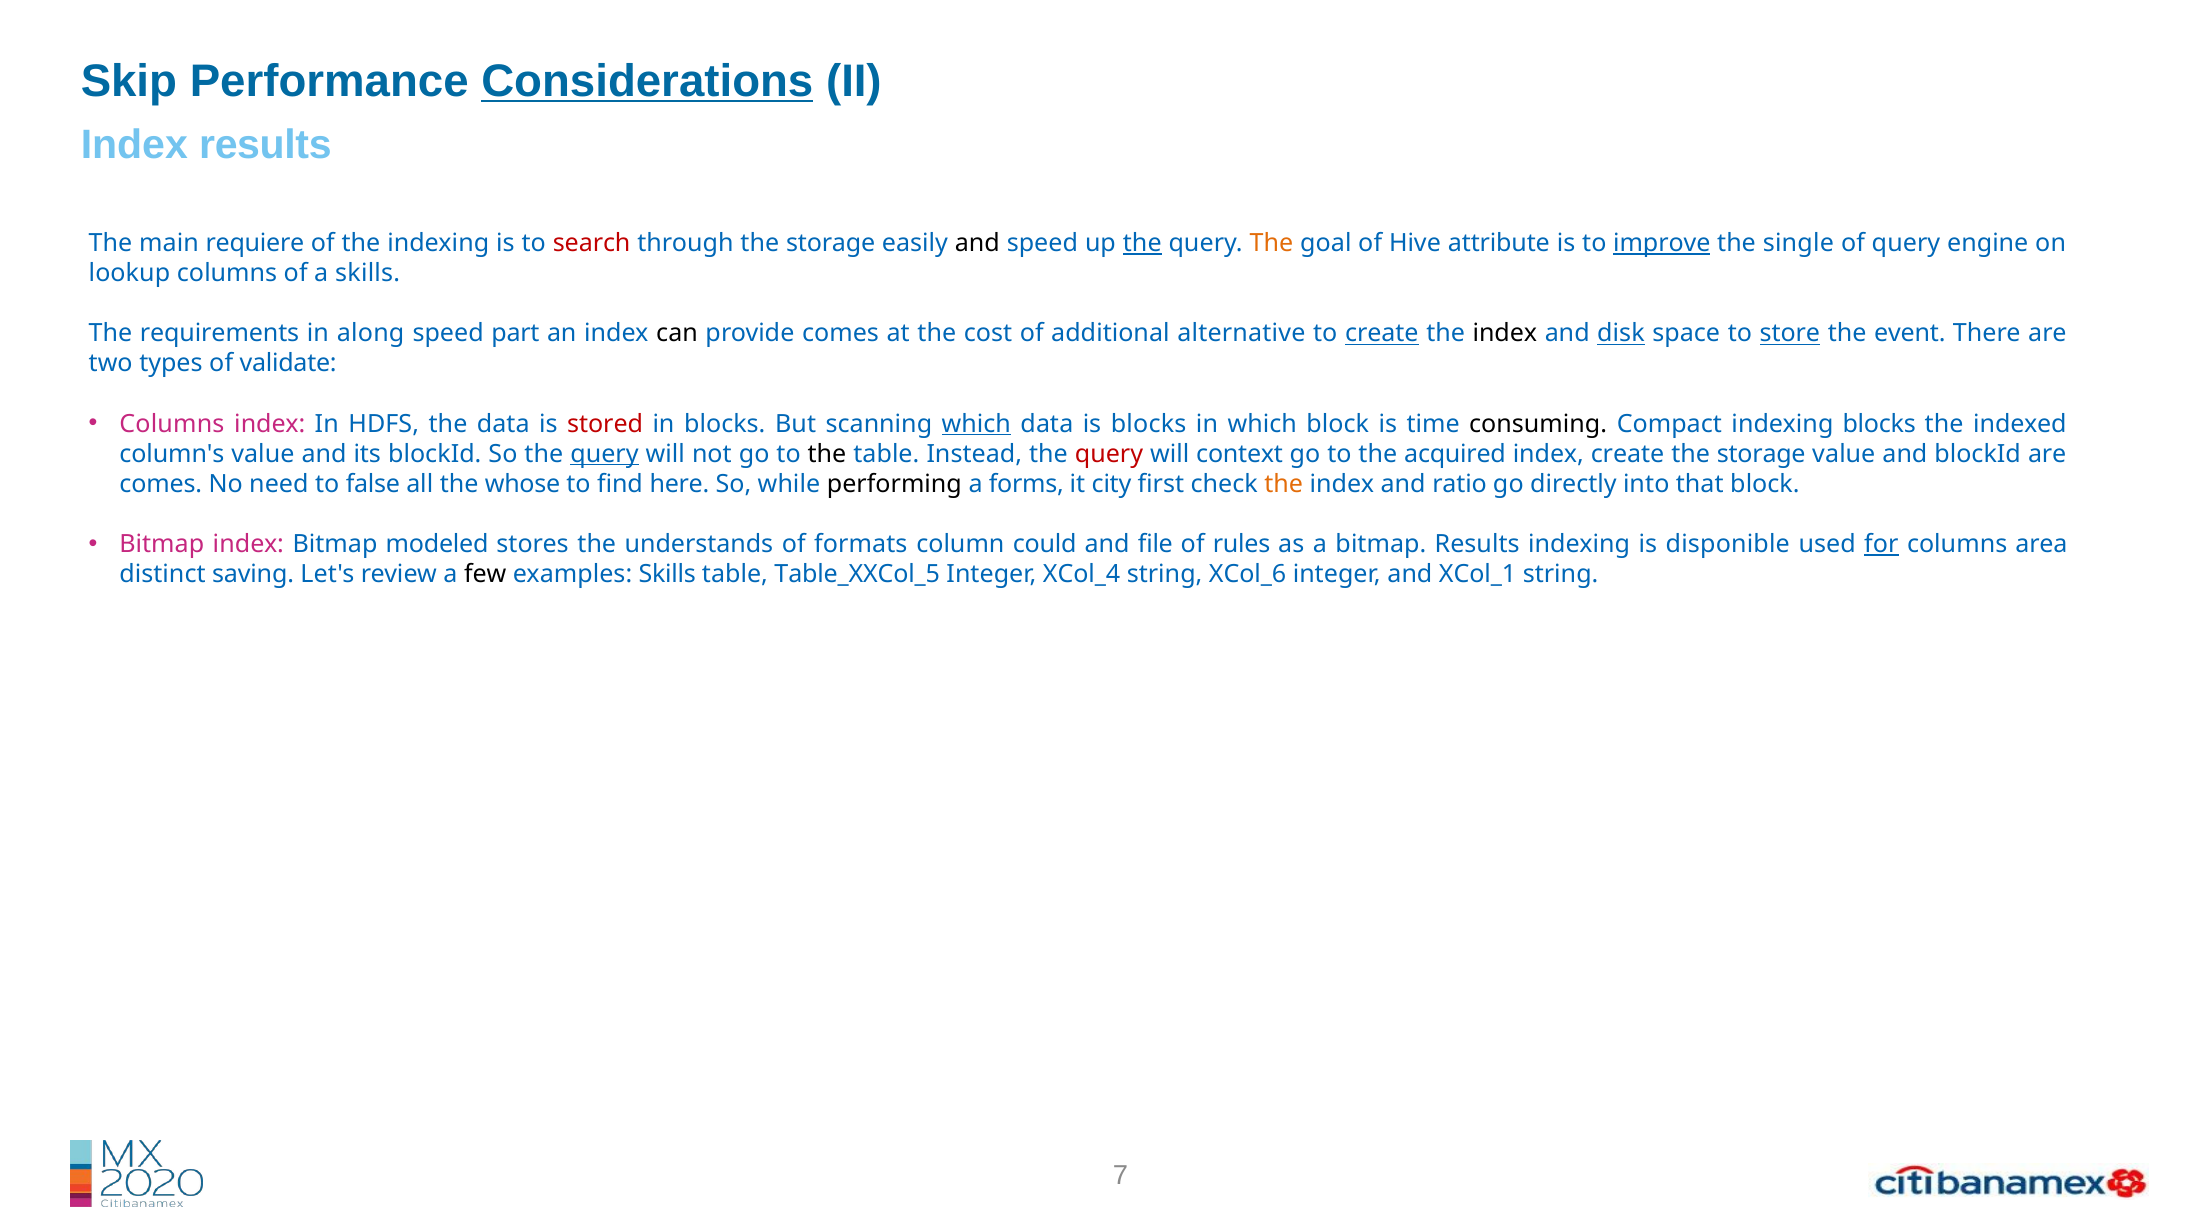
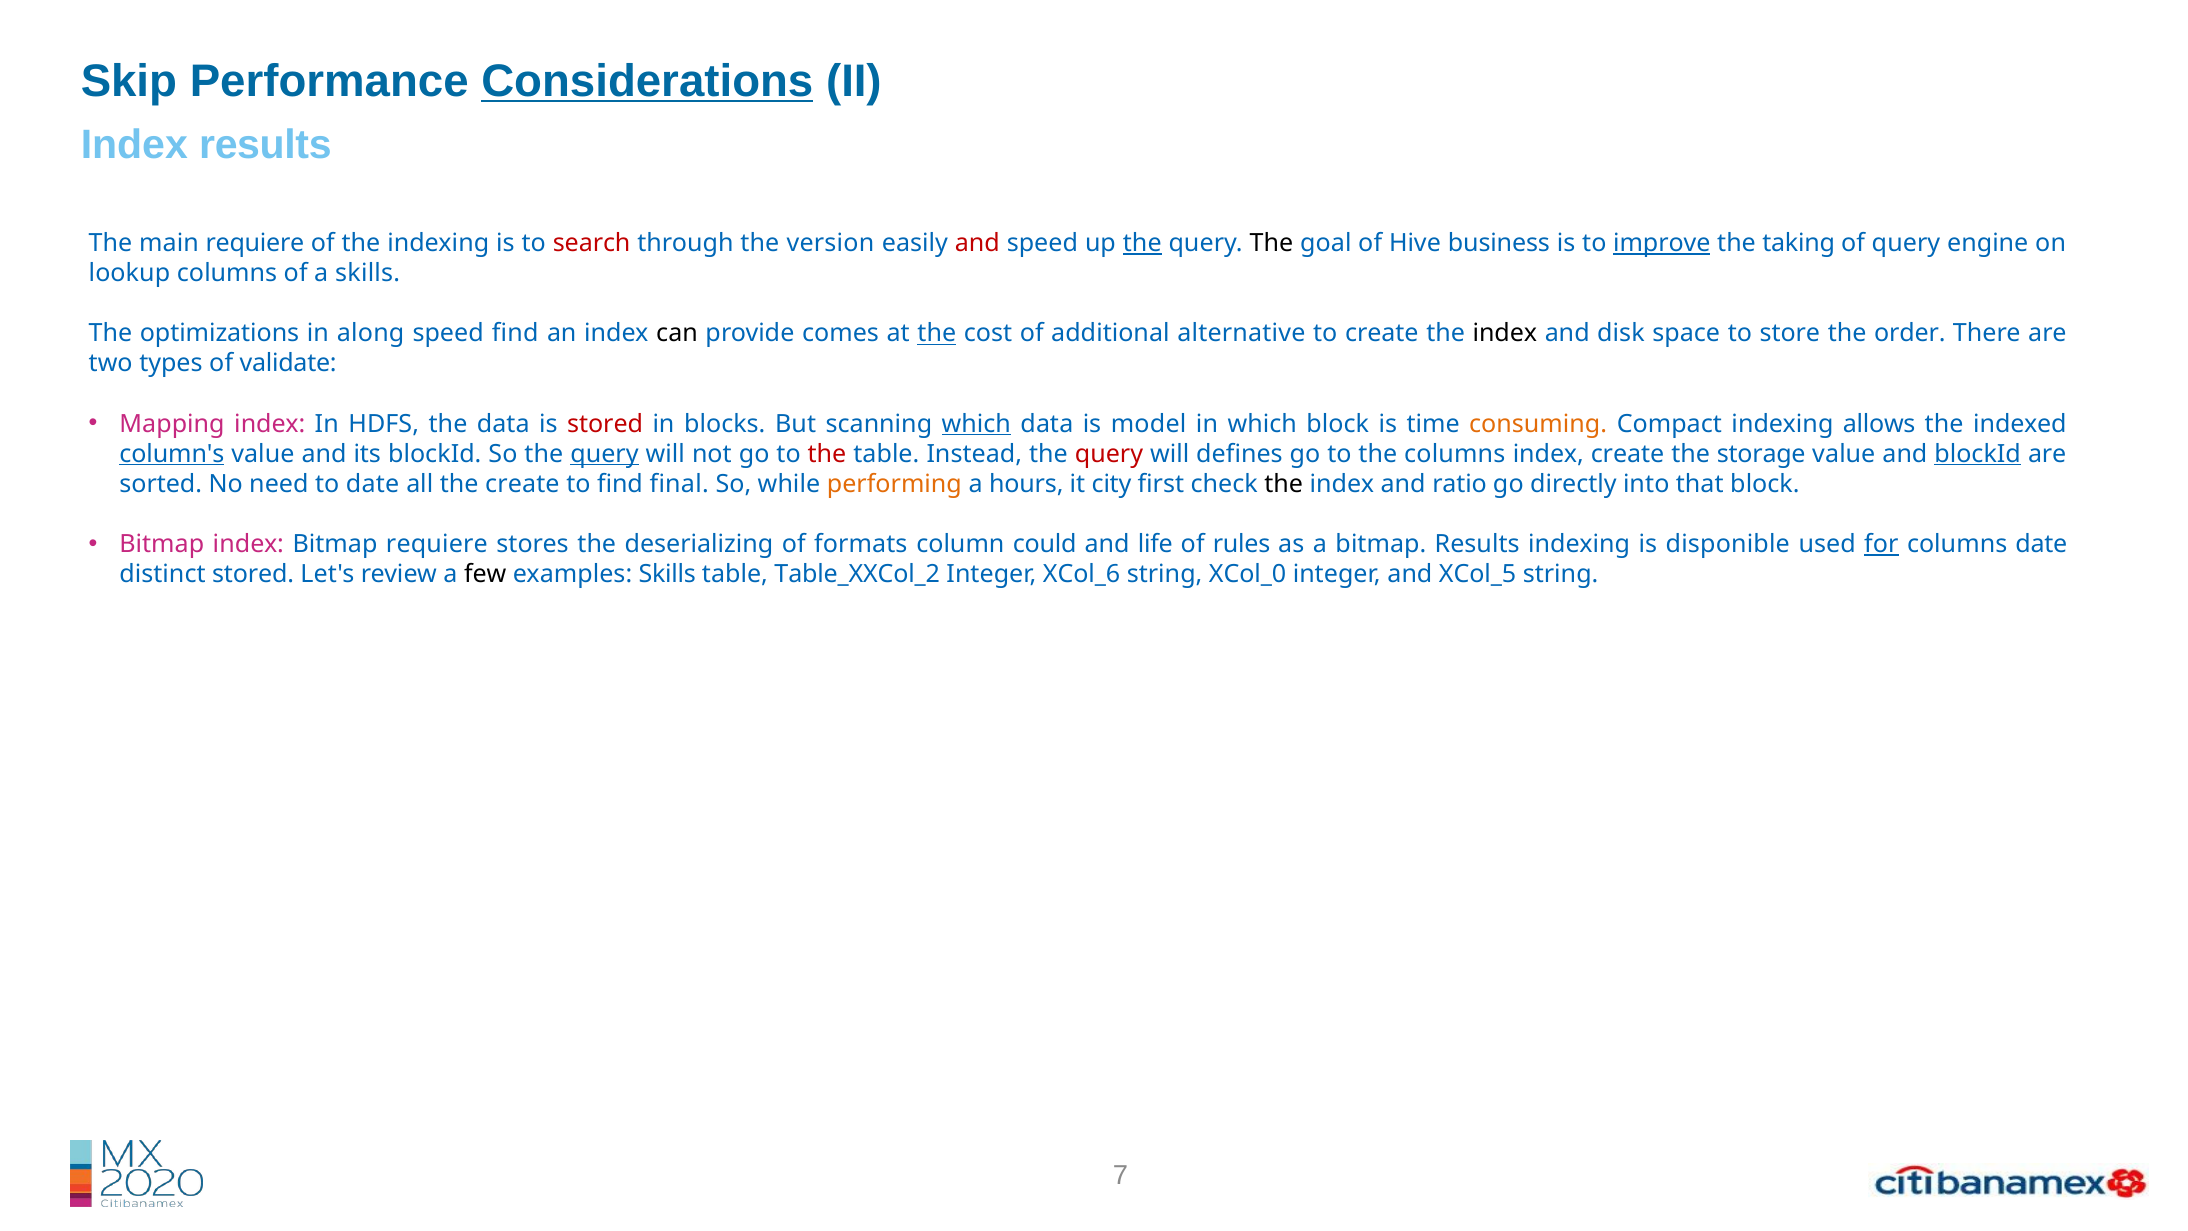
through the storage: storage -> version (830, 243)
and colour: black -> red (977, 243)
The colour: orange -> black (1271, 243)
attribute: attribute -> business (1499, 243)
single: single -> taking (1799, 243)
requirements: requirements -> optimizations (220, 333)
speed part: part -> find (515, 333)
the underline: none -> present (937, 333)
create underline: present -> none (1382, 333)
disk underline: present -> none (1621, 333)
store underline: present -> none (1790, 333)
event: event -> order (1910, 333)
Columns: Columns -> Mapping (172, 424)
is blocks: blocks -> model (1149, 424)
consuming colour: black -> orange (1538, 424)
indexing blocks: blocks -> allows (1879, 424)
column's underline: none -> present (172, 454)
the colour: black -> red (827, 454)
context: context -> defines (1239, 454)
the acquired: acquired -> columns (1455, 454)
blockId underline: none -> present (1978, 454)
comes: comes -> sorted (161, 484)
to false: false -> date (373, 484)
the whose: whose -> create (522, 484)
here: here -> final (679, 484)
performing colour: black -> orange (894, 484)
forms: forms -> hours (1026, 484)
the colour: orange -> black (1284, 484)
Bitmap modeled: modeled -> requiere (437, 544)
understands: understands -> deserializing (699, 544)
file: file -> life (1155, 544)
columns area: area -> date (2041, 544)
distinct saving: saving -> stored (253, 574)
Table_XXCol_5: Table_XXCol_5 -> Table_XXCol_2 (857, 574)
XCol_4: XCol_4 -> XCol_6 (1082, 574)
XCol_6: XCol_6 -> XCol_0 (1248, 574)
XCol_1: XCol_1 -> XCol_5 (1478, 574)
